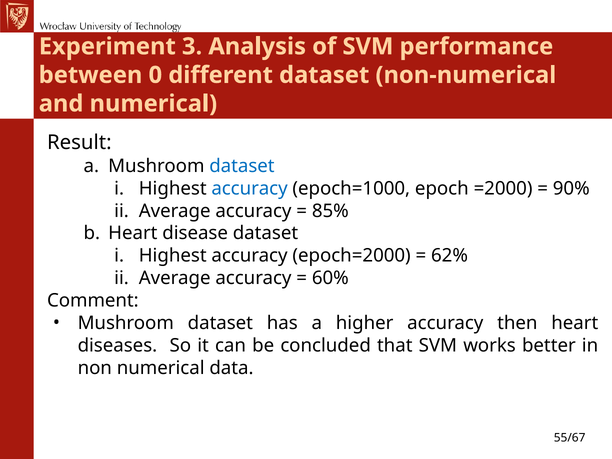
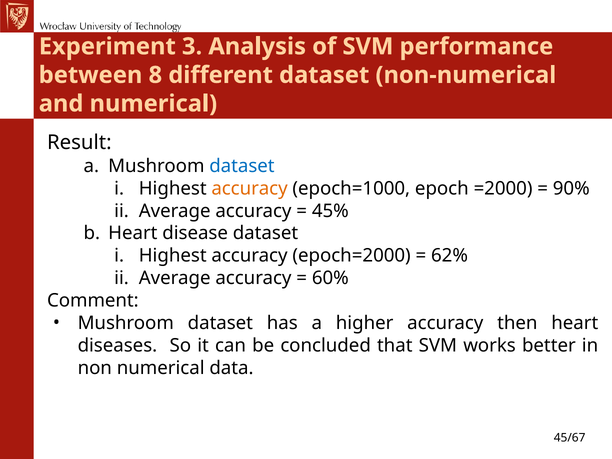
0: 0 -> 8 (155, 75)
accuracy colour: blue -> orange (250, 188)
85%: 85% -> 45% (330, 211)
55/67: 55/67 -> 45/67 (570, 438)
